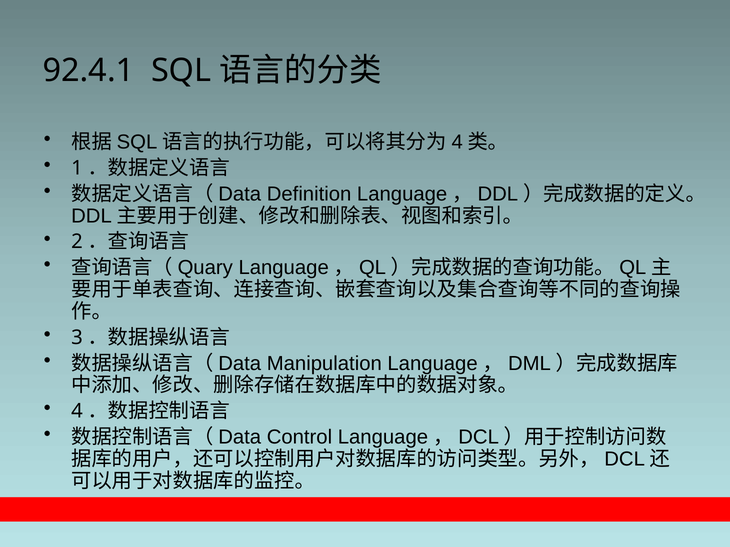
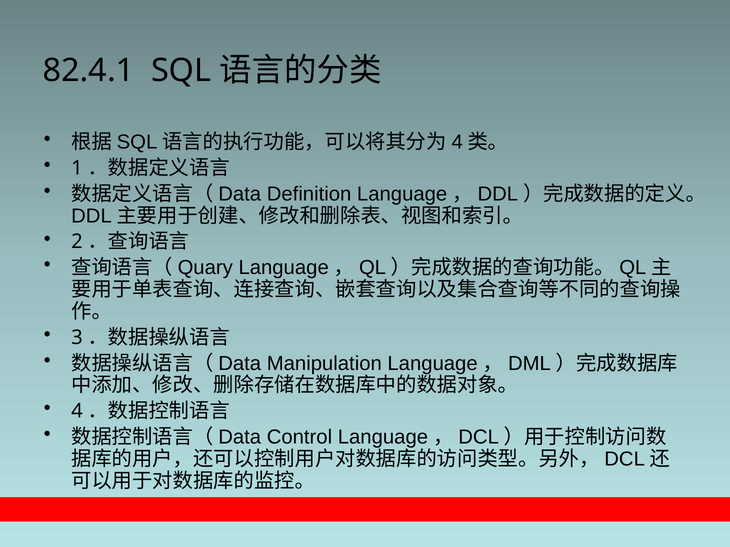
92.4.1: 92.4.1 -> 82.4.1 (88, 70)
